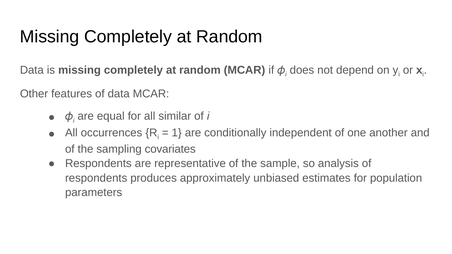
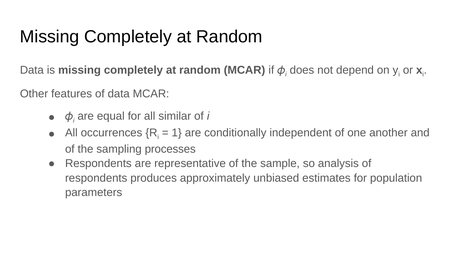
covariates: covariates -> processes (170, 149)
